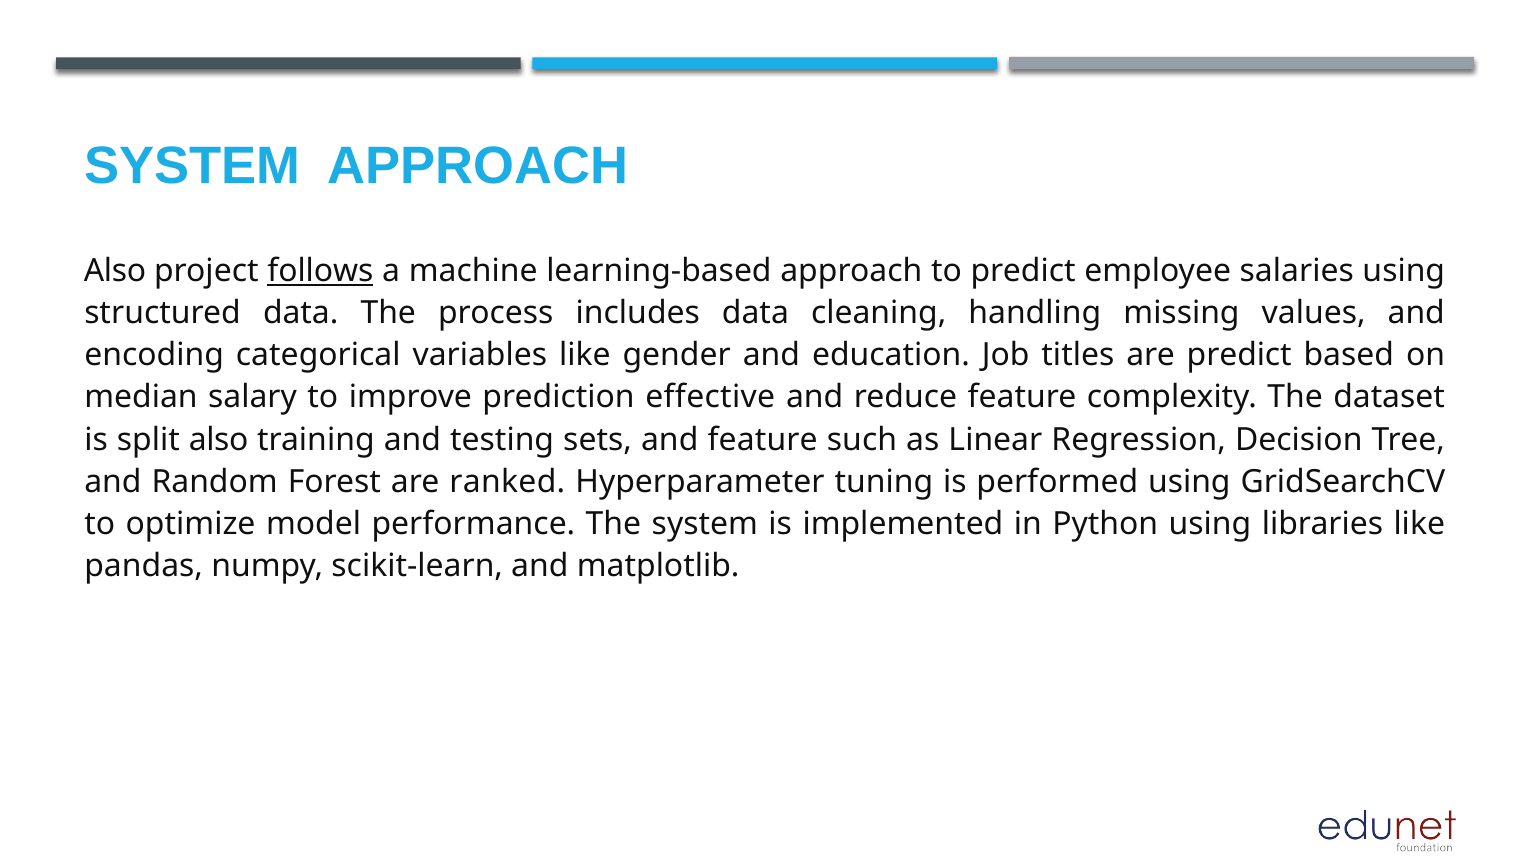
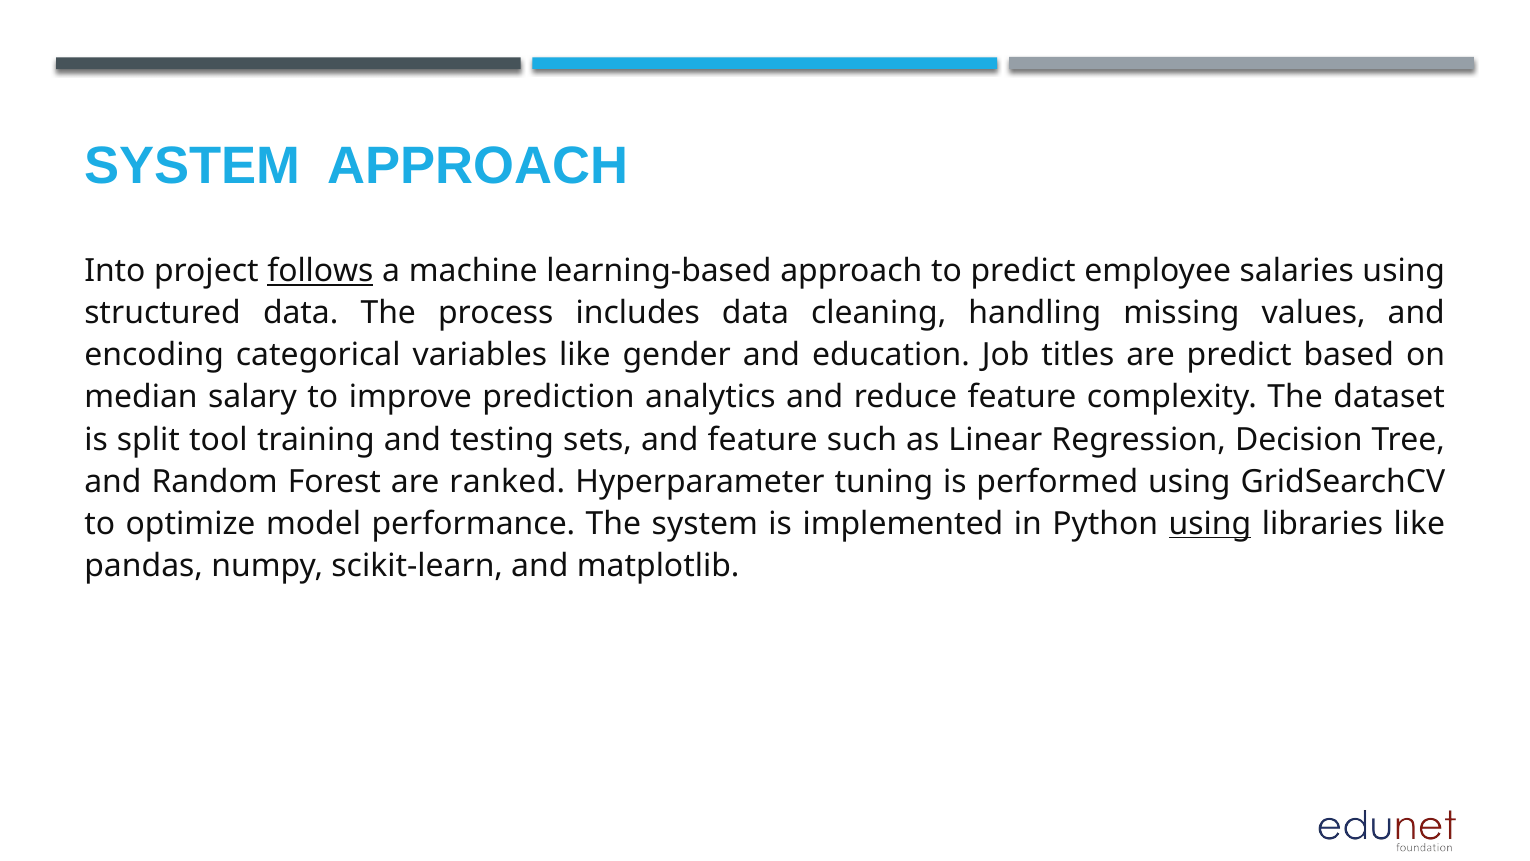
Also: Also -> Into (115, 271)
effective: effective -> analytics (710, 397)
split also: also -> tool (218, 439)
using underline: none -> present (1210, 524)
